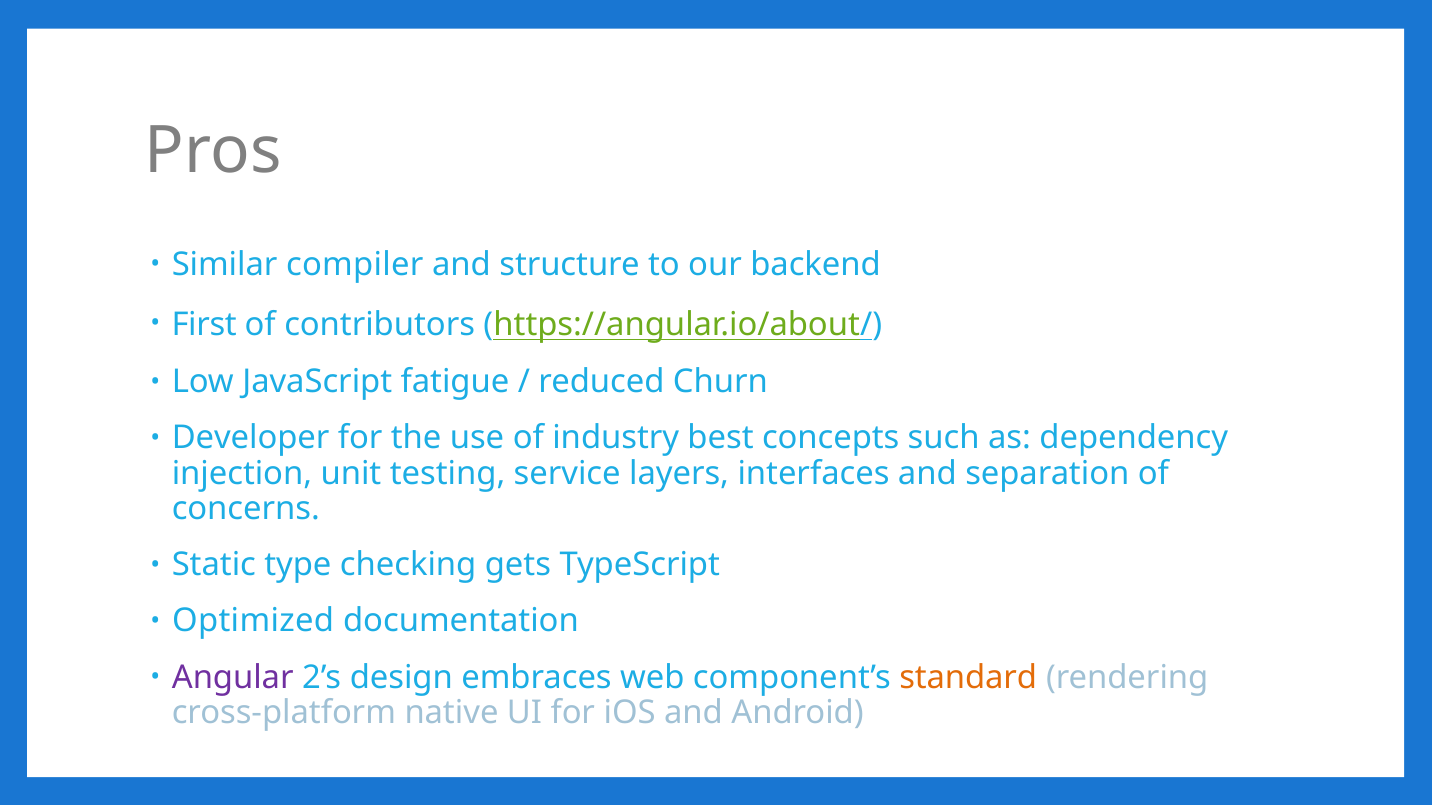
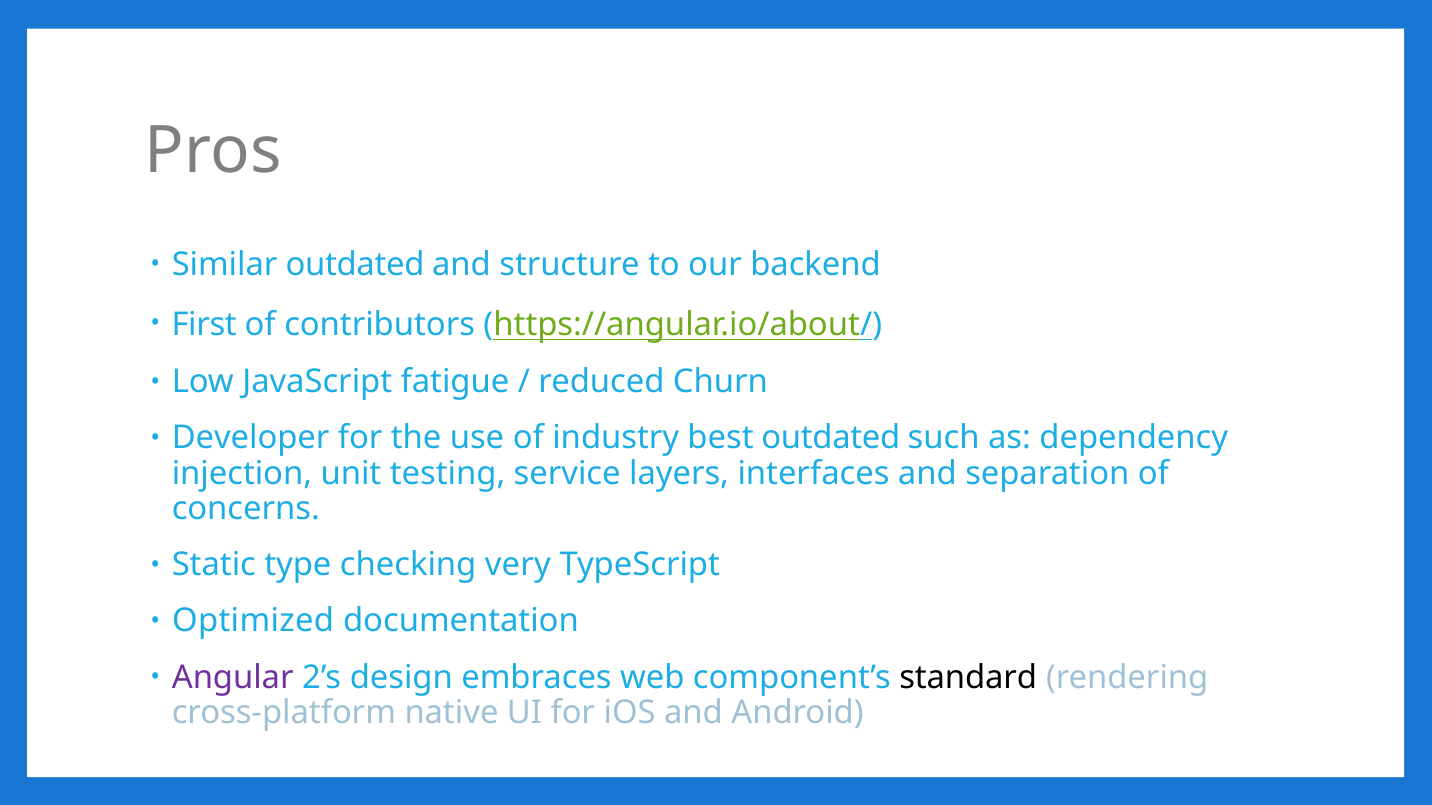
Similar compiler: compiler -> outdated (355, 265)
best concepts: concepts -> outdated (831, 438)
gets: gets -> very (518, 565)
standard colour: orange -> black (968, 678)
